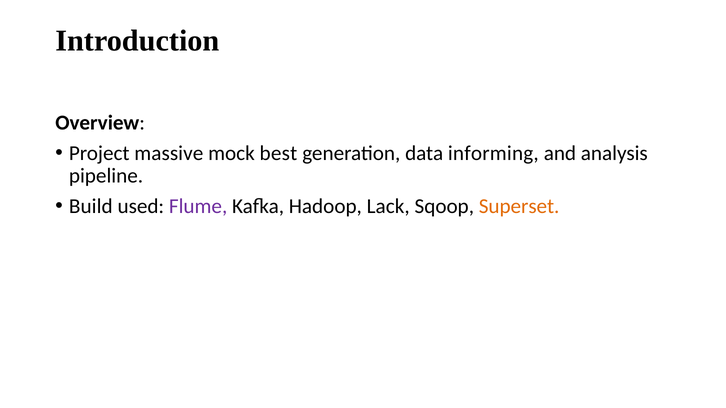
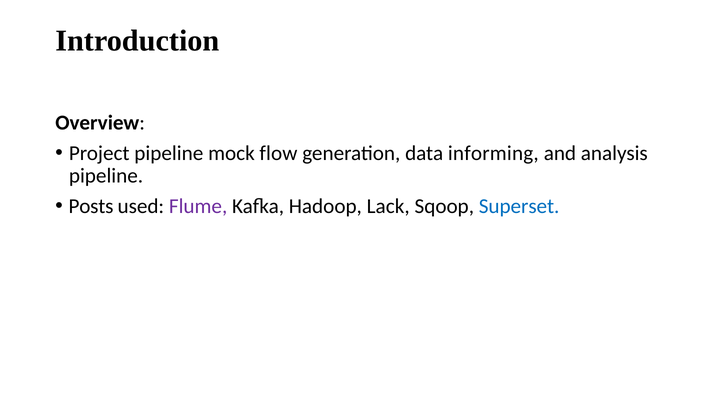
Project massive: massive -> pipeline (169, 153)
best: best -> flow (278, 153)
Build: Build -> Posts (91, 206)
Superset colour: orange -> blue (519, 206)
